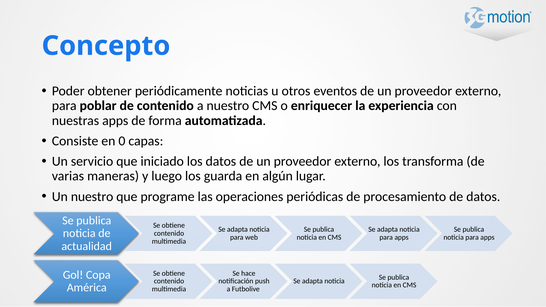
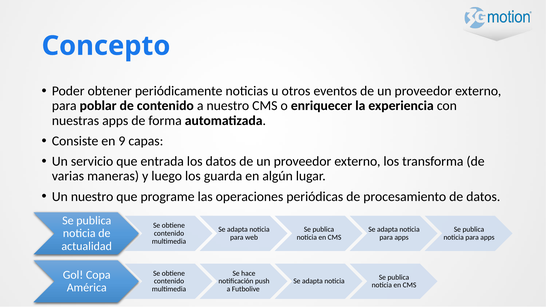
0: 0 -> 9 (122, 141)
iniciado: iniciado -> entrada (162, 161)
